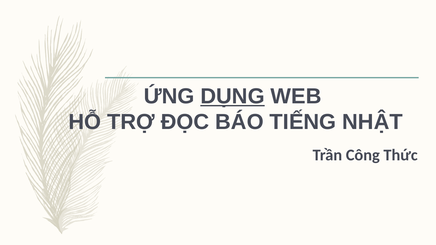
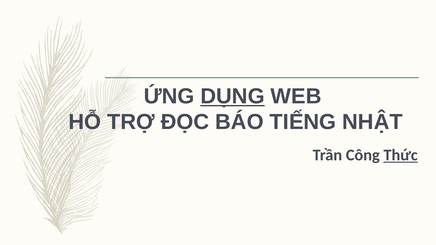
Thức underline: none -> present (401, 155)
